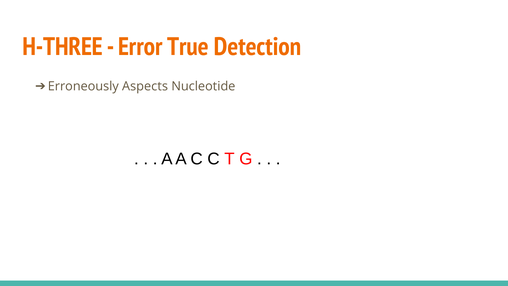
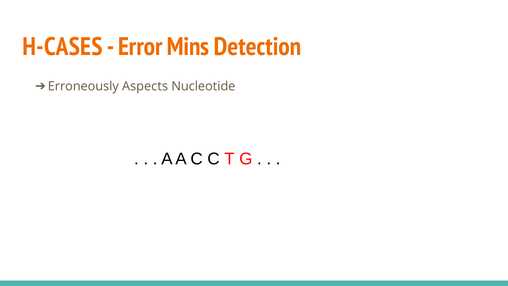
H-THREE: H-THREE -> H-CASES (62, 47)
True: True -> Mins (188, 47)
